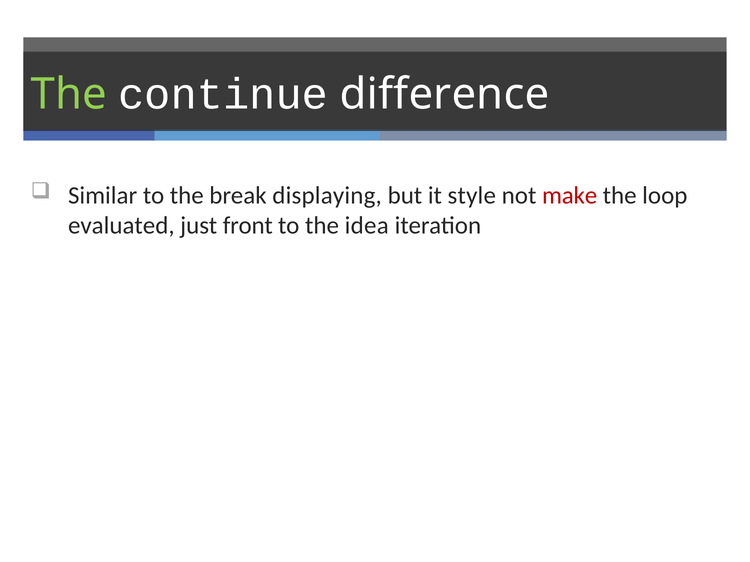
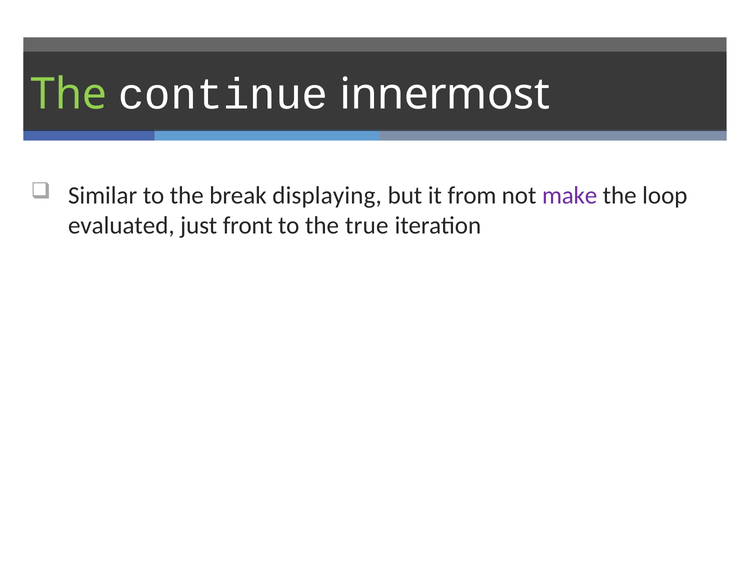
difference: difference -> innermost (445, 94)
style: style -> from (472, 196)
make colour: red -> purple (570, 196)
idea: idea -> true (367, 226)
